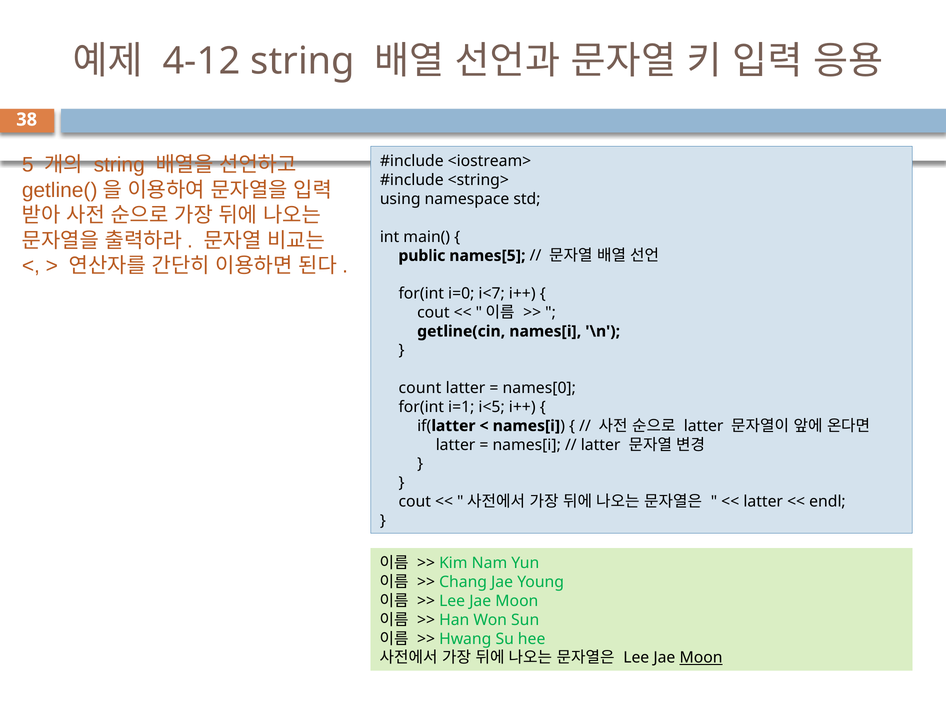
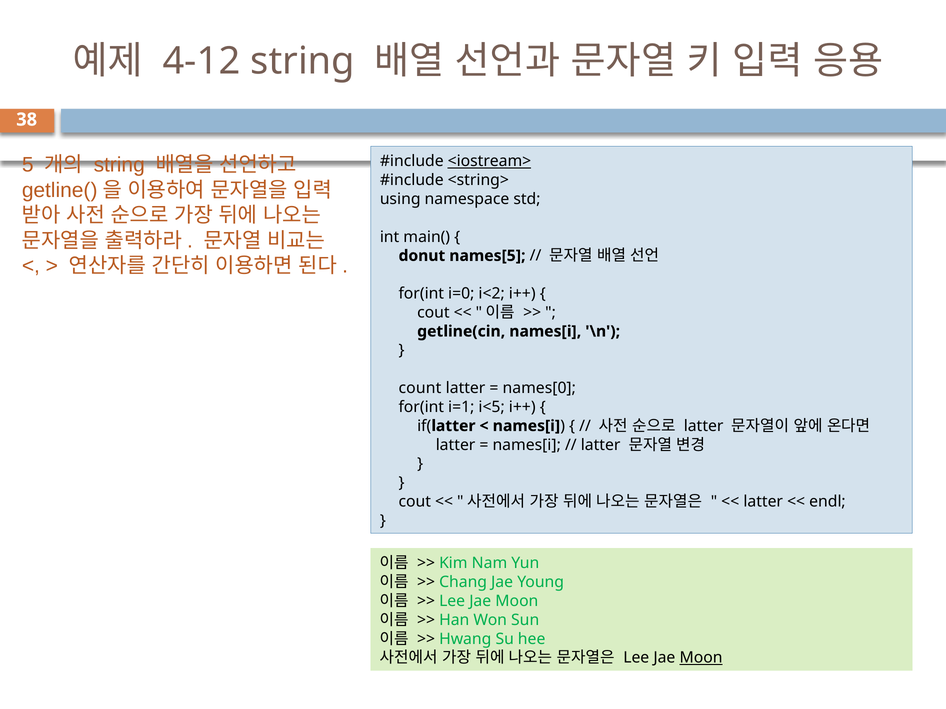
<iostream> underline: none -> present (489, 161)
public: public -> donut (422, 256)
i<7: i<7 -> i<2 (492, 294)
